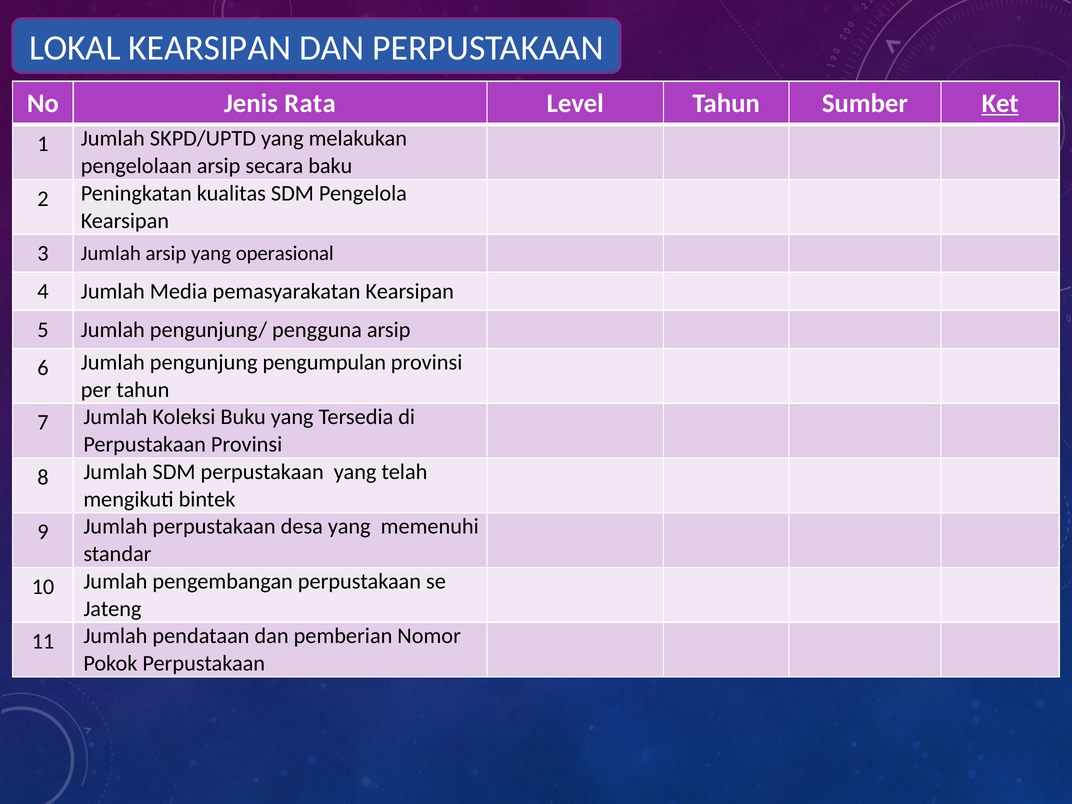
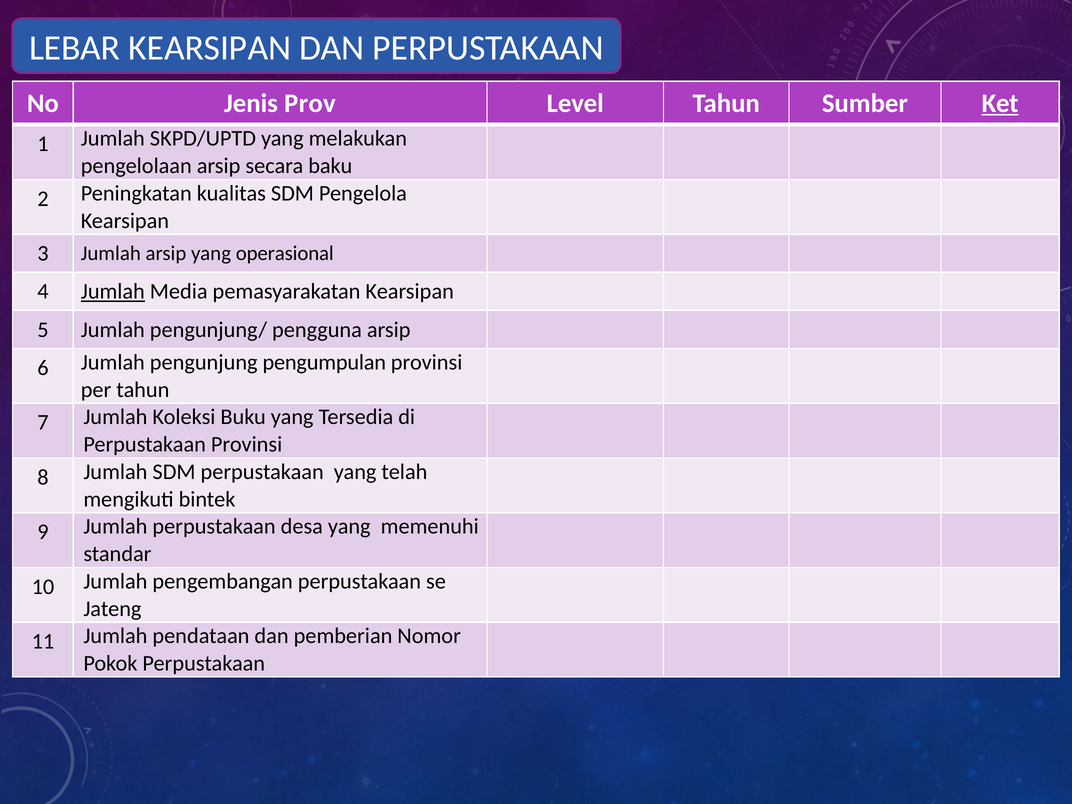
LOKAL: LOKAL -> LEBAR (75, 48)
Rata: Rata -> Prov (310, 103)
Jumlah underline: none -> present (113, 292)
